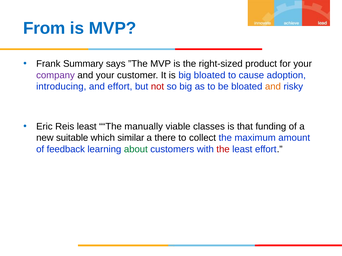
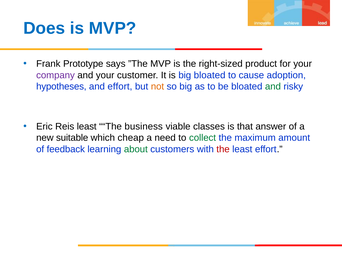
From: From -> Does (44, 28)
Summary: Summary -> Prototype (83, 64)
introducing: introducing -> hypotheses (61, 87)
not colour: red -> orange (157, 87)
and colour: orange -> green (273, 87)
manually: manually -> business (144, 127)
funding: funding -> answer (271, 127)
similar: similar -> cheap (131, 138)
there: there -> need (165, 138)
collect colour: black -> green (203, 138)
